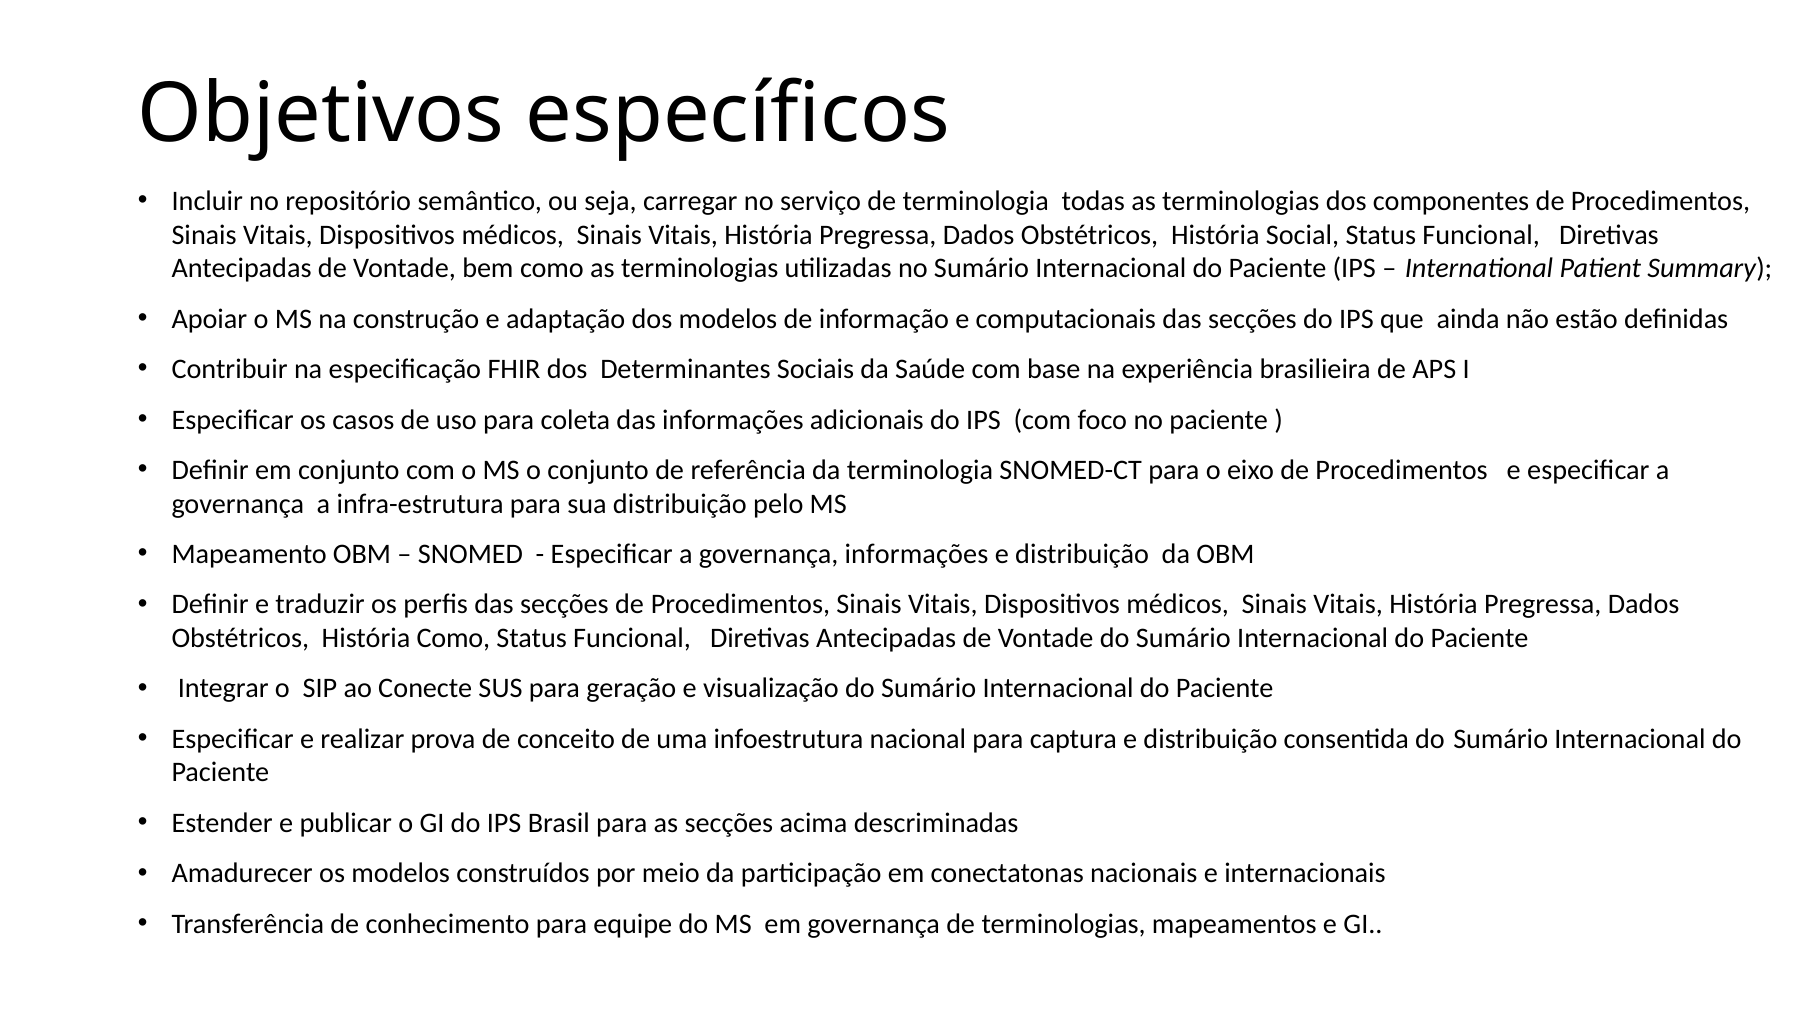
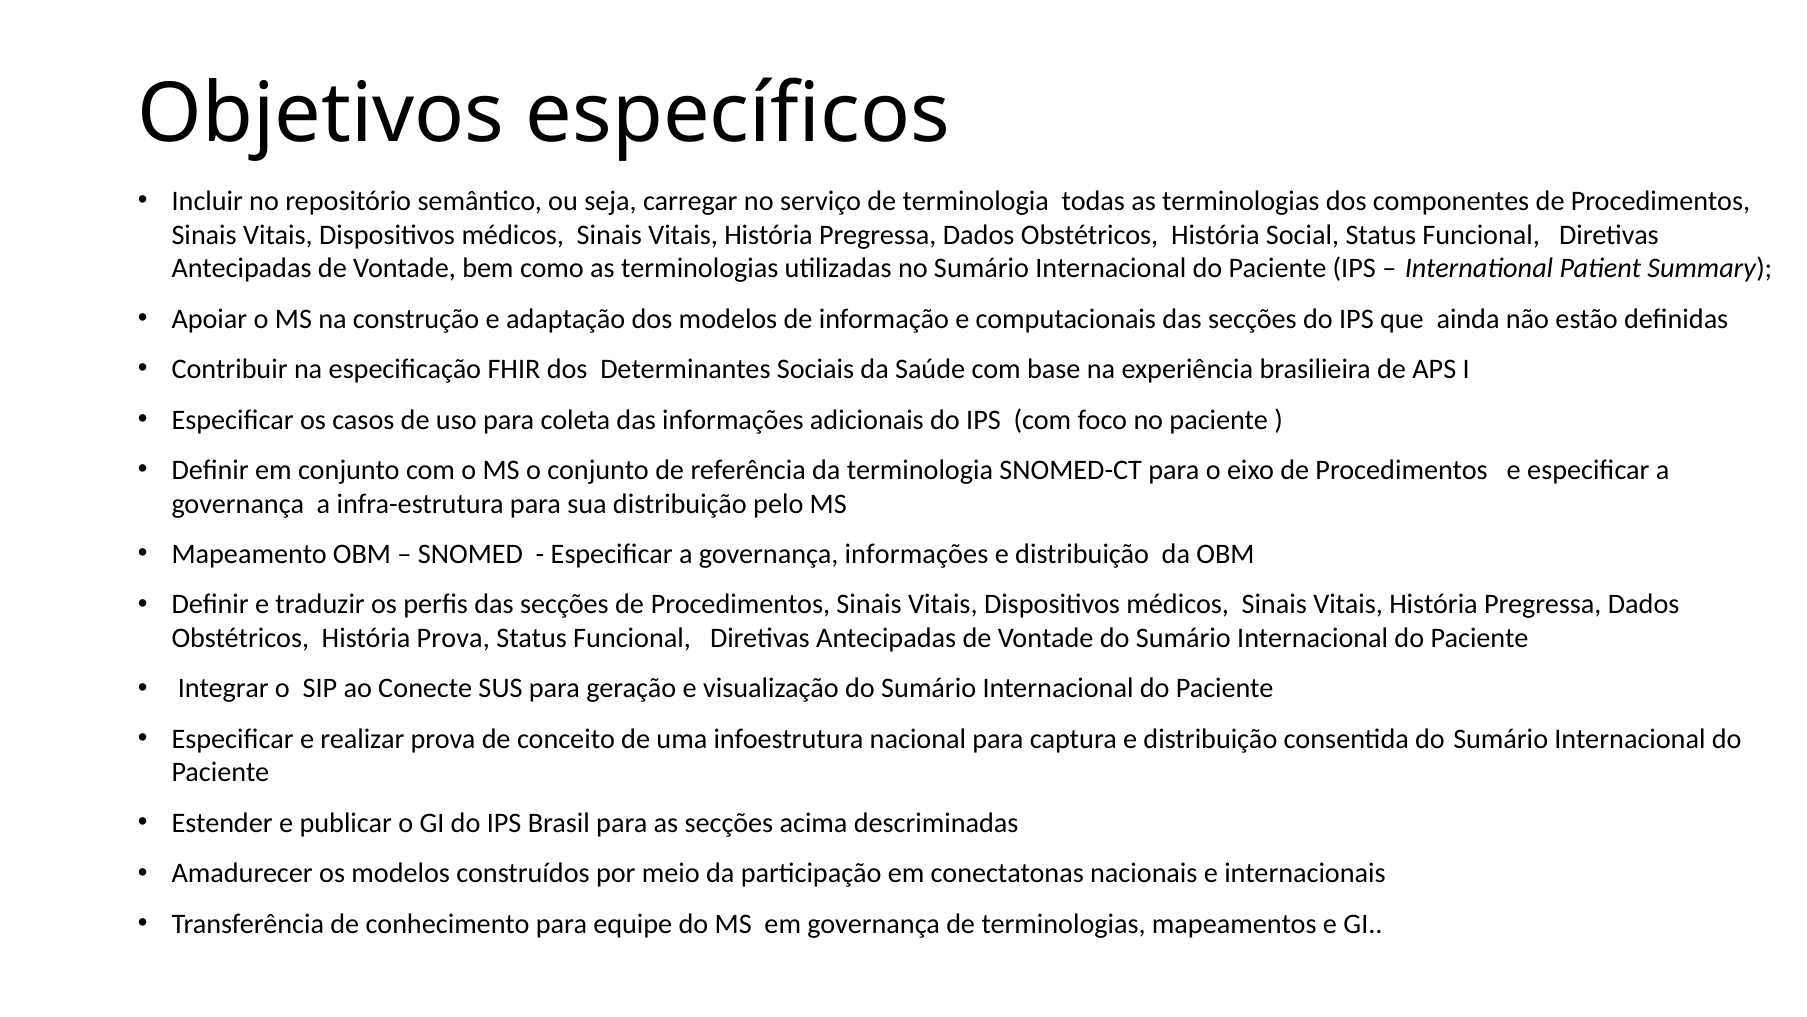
História Como: Como -> Prova (453, 638)
